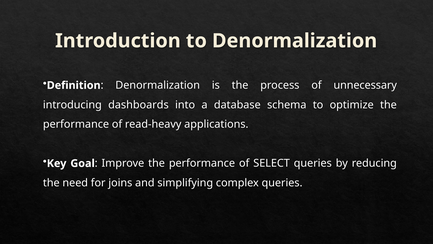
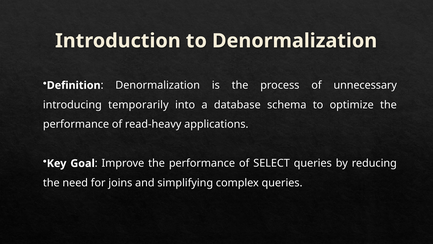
dashboards: dashboards -> temporarily (138, 105)
